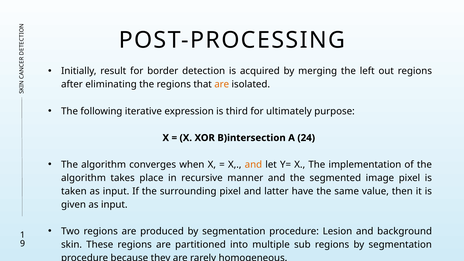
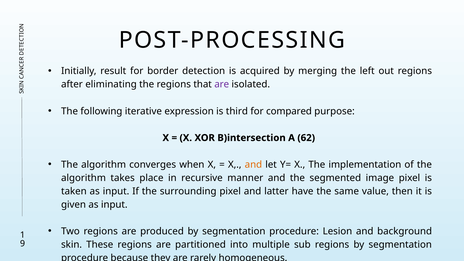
are colour: orange -> purple (222, 84)
ultimately: ultimately -> compared (289, 111)
24: 24 -> 62 (306, 138)
